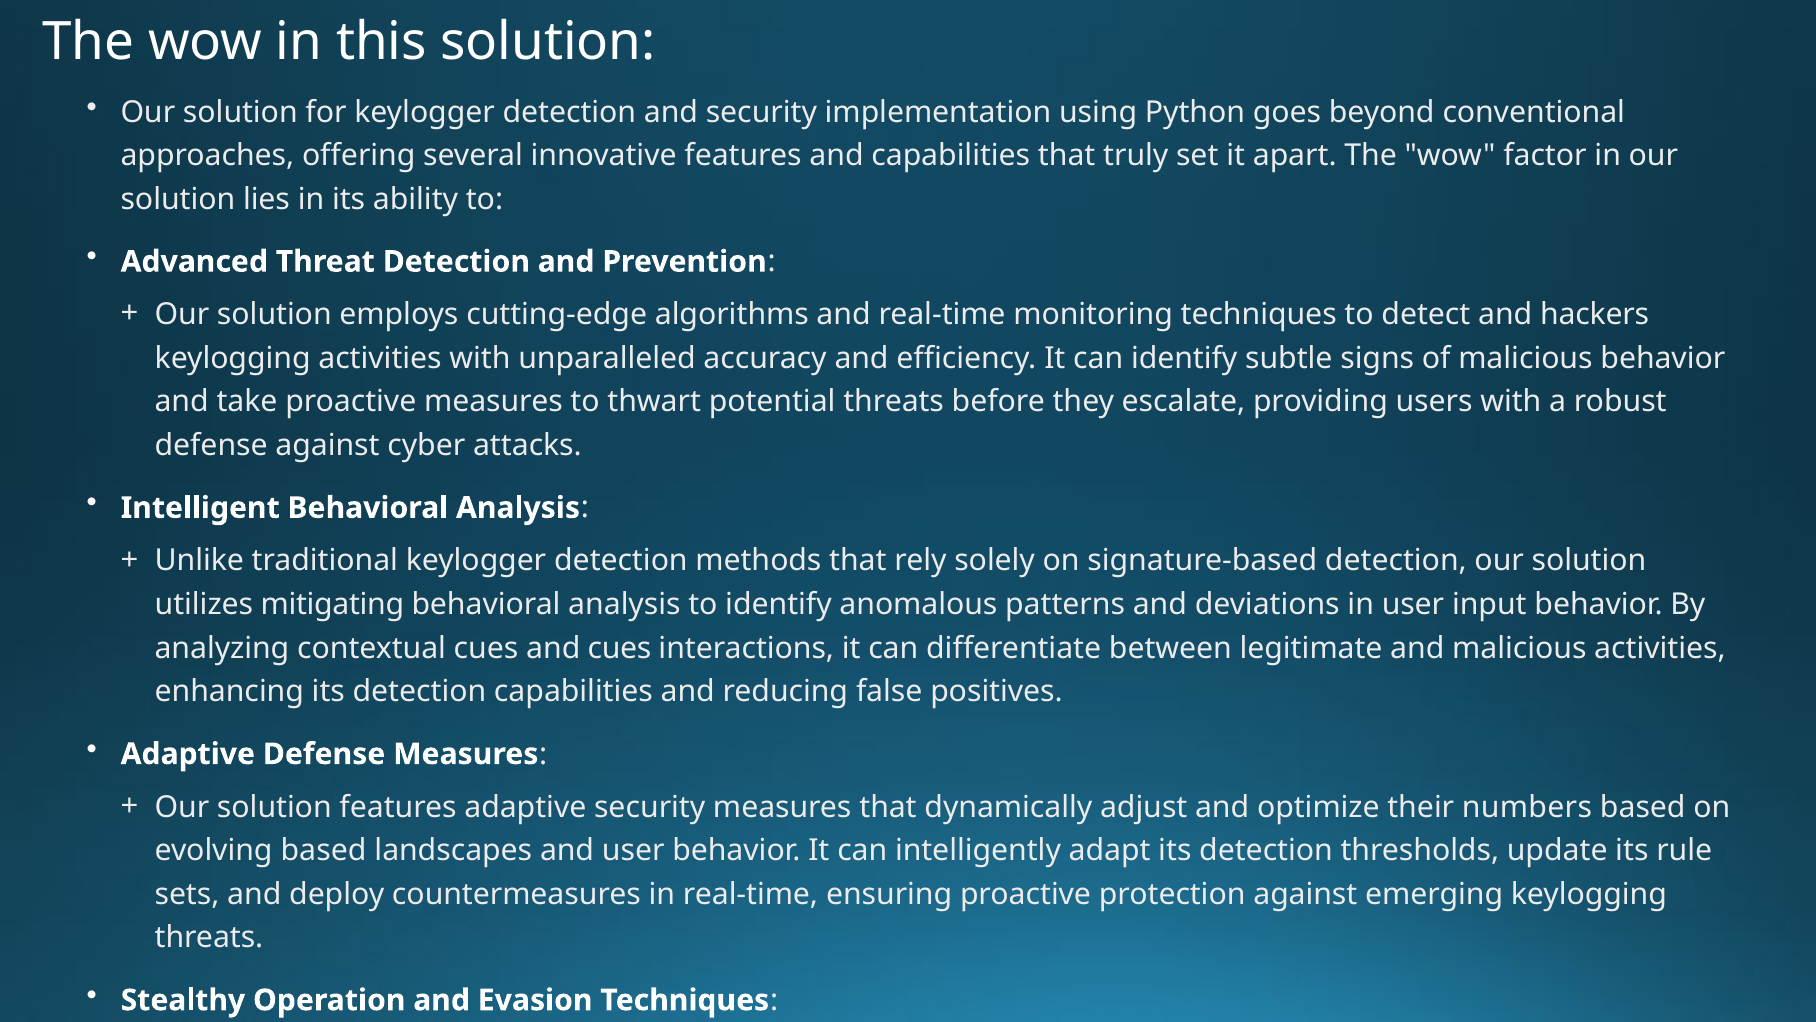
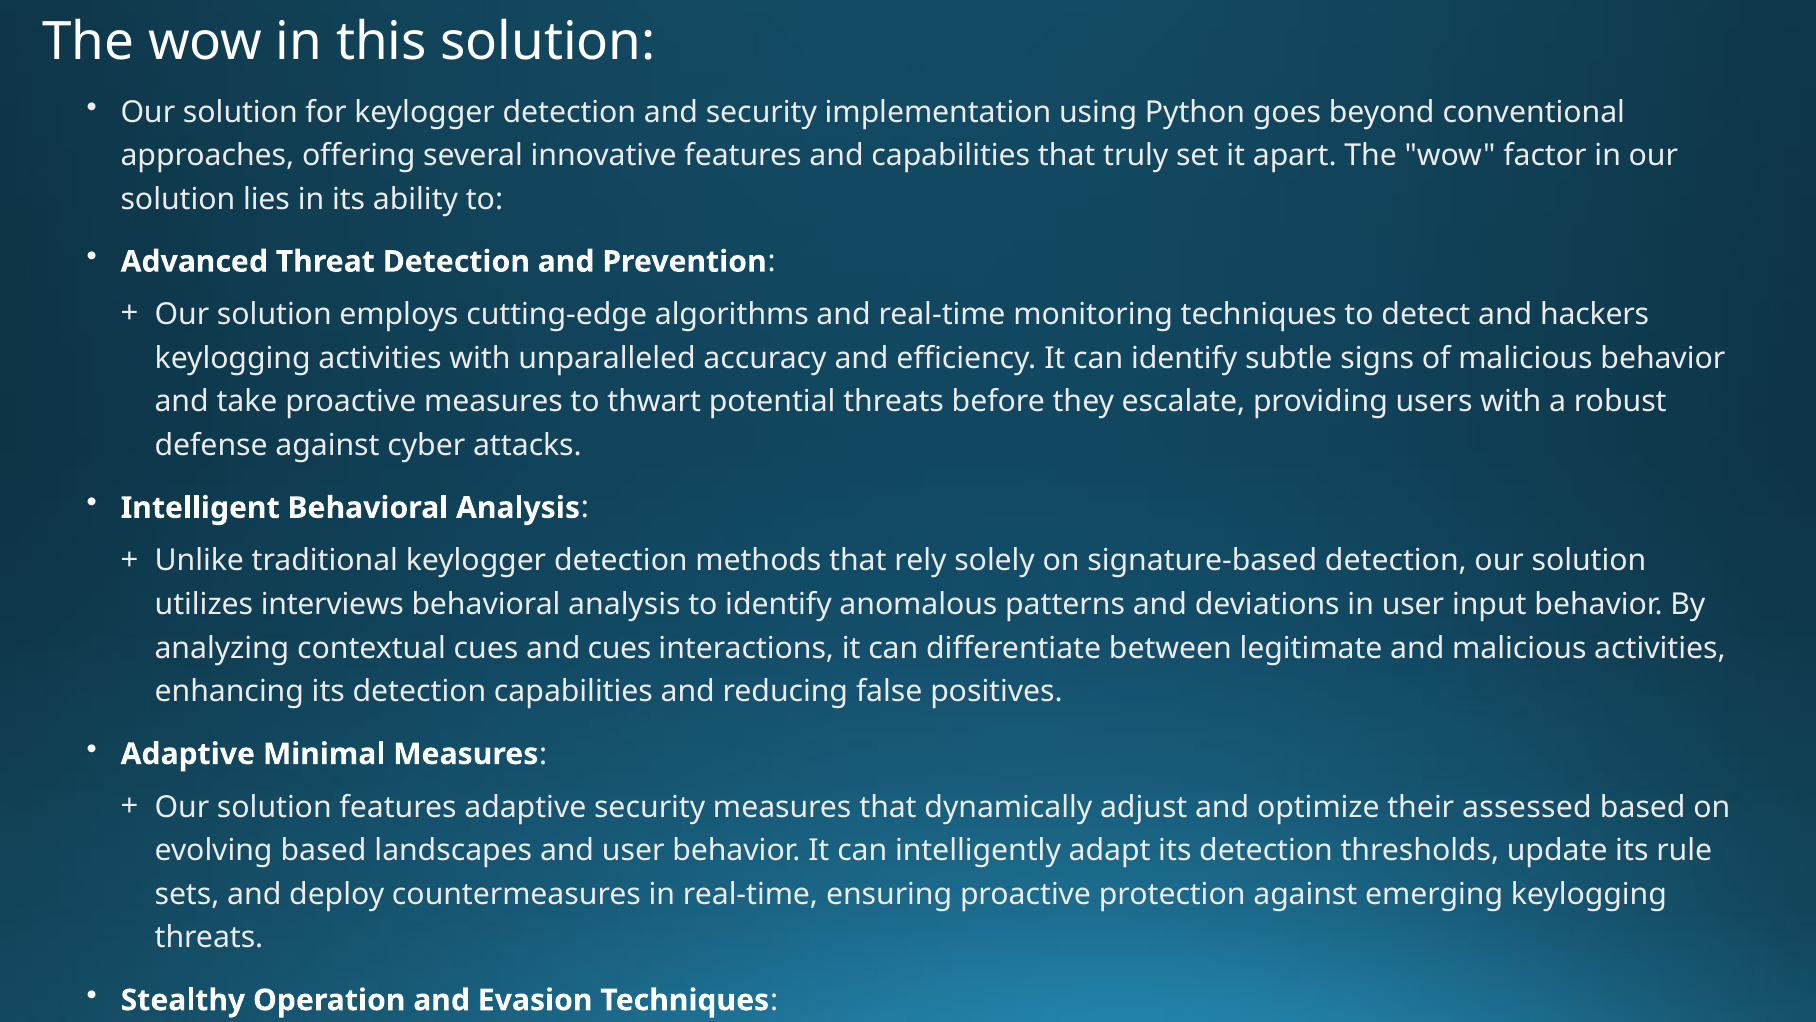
mitigating: mitigating -> interviews (332, 604)
Adaptive Defense: Defense -> Minimal (324, 754)
numbers: numbers -> assessed (1527, 807)
